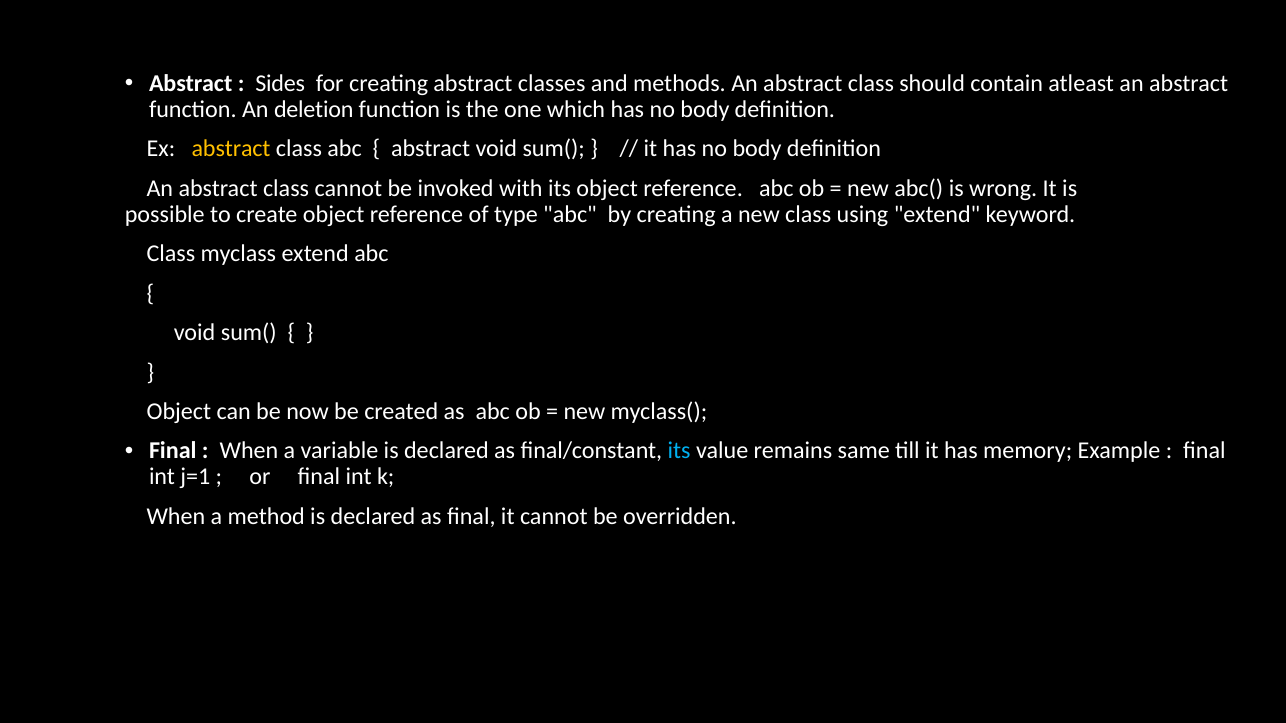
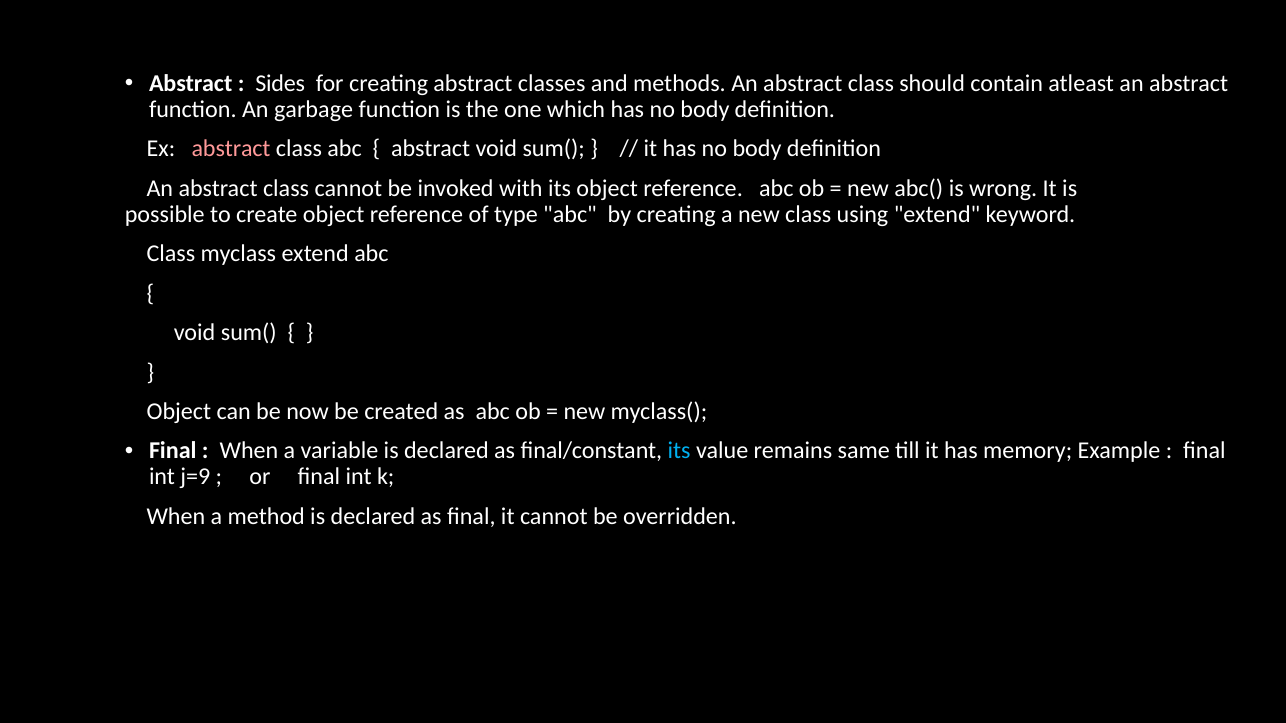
deletion: deletion -> garbage (314, 110)
abstract colour: yellow -> pink (231, 149)
j=1: j=1 -> j=9 (195, 477)
